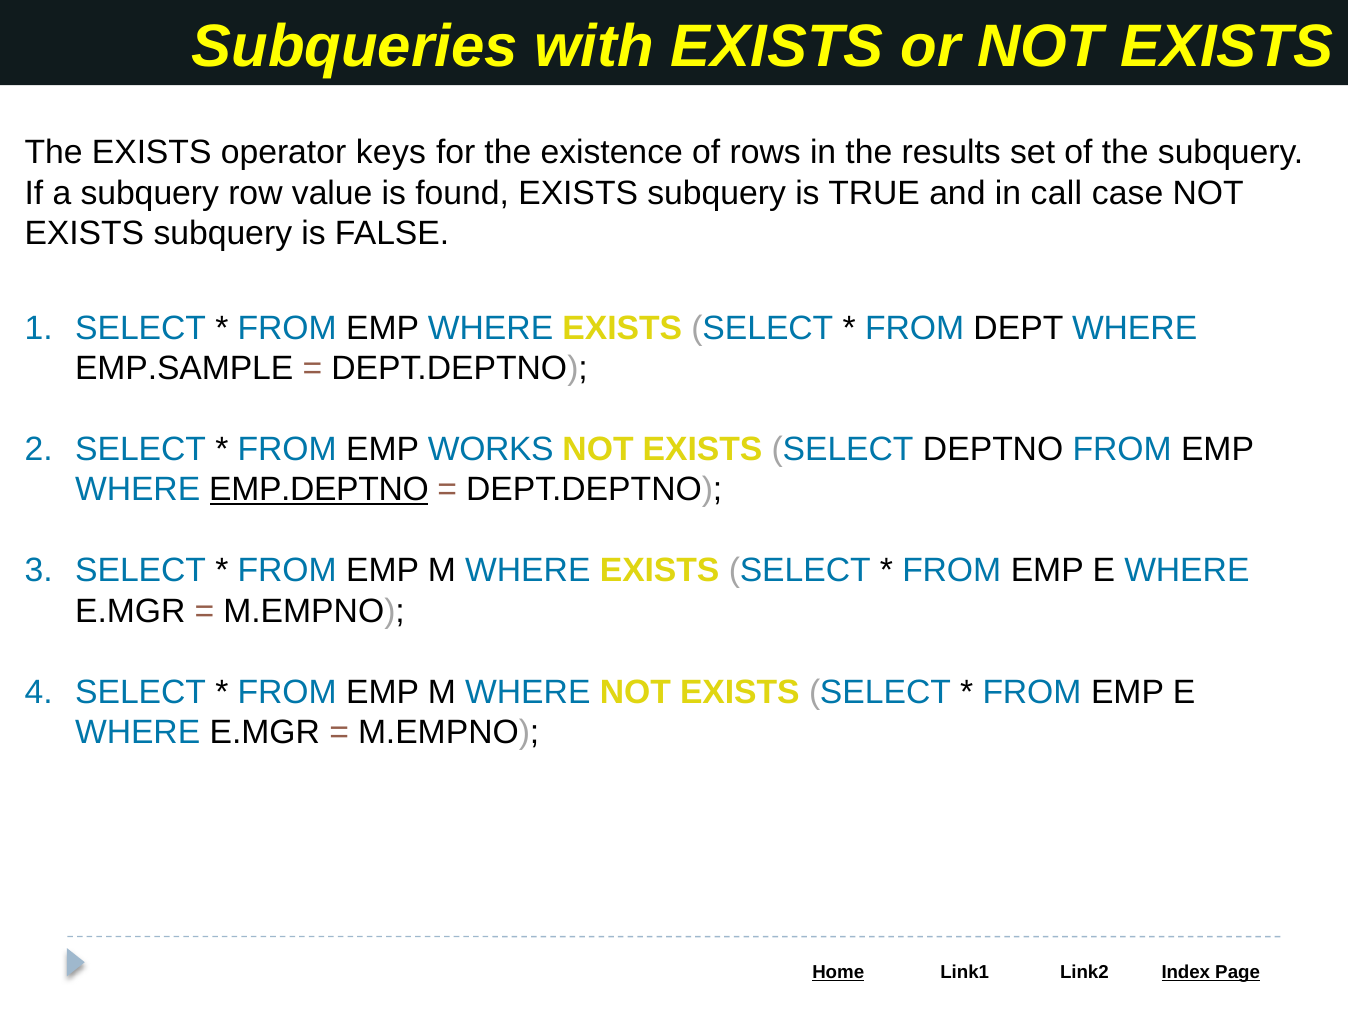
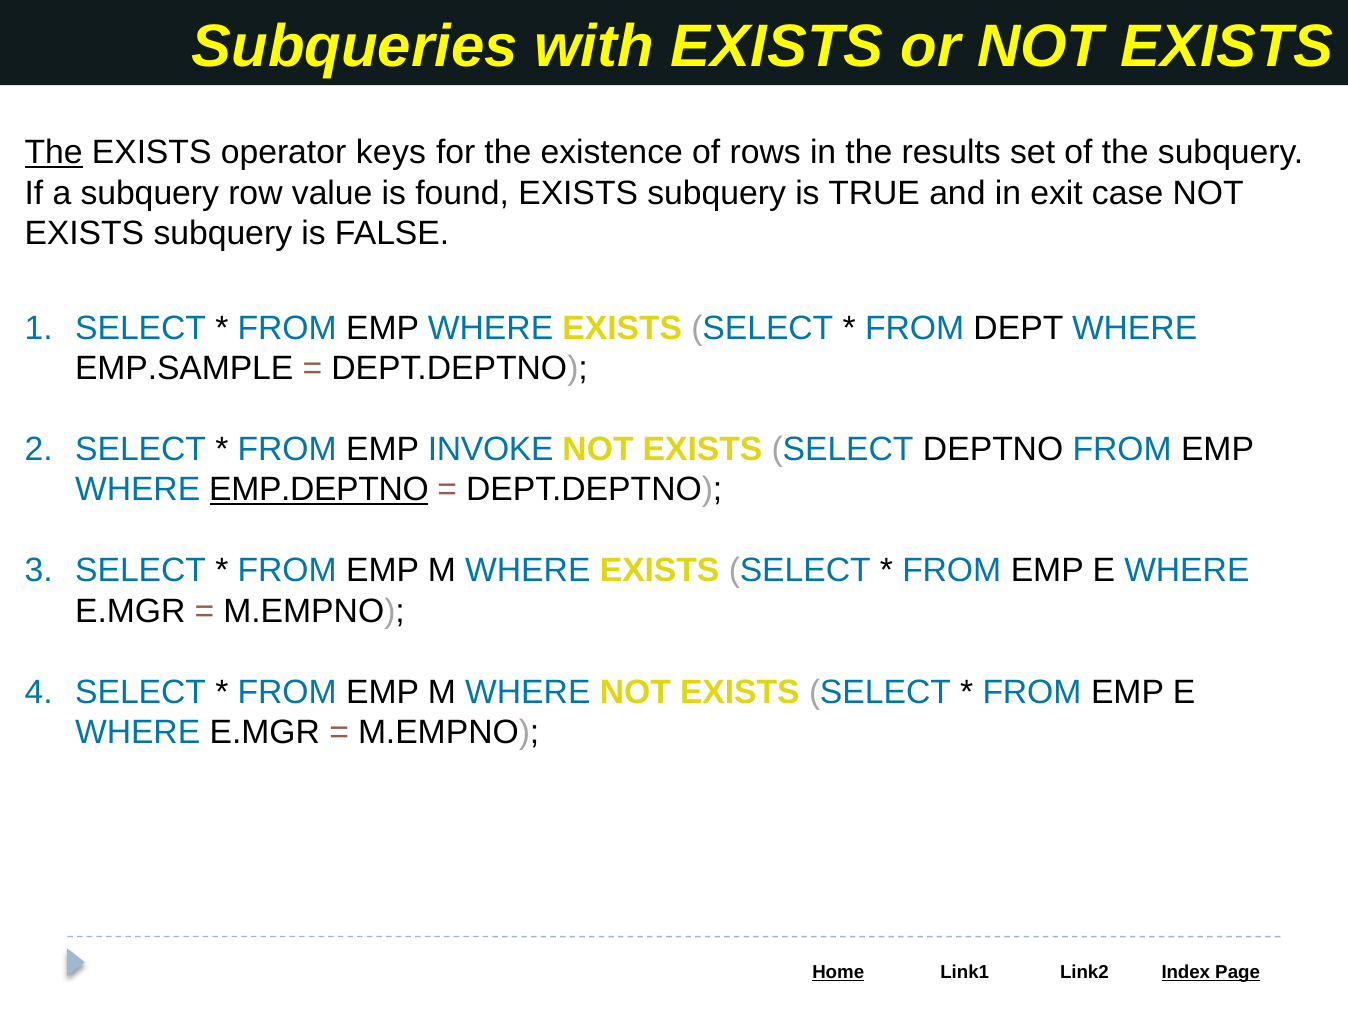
The underline: none -> present (54, 153)
call: call -> exit (1057, 193)
WORKS: WORKS -> INVOKE (491, 449)
